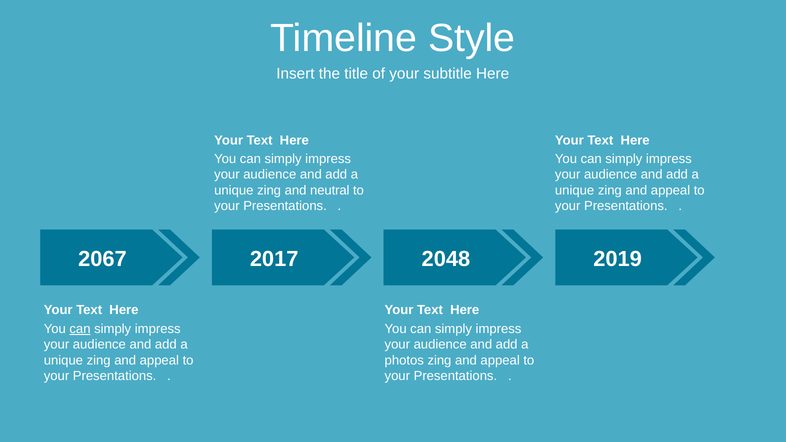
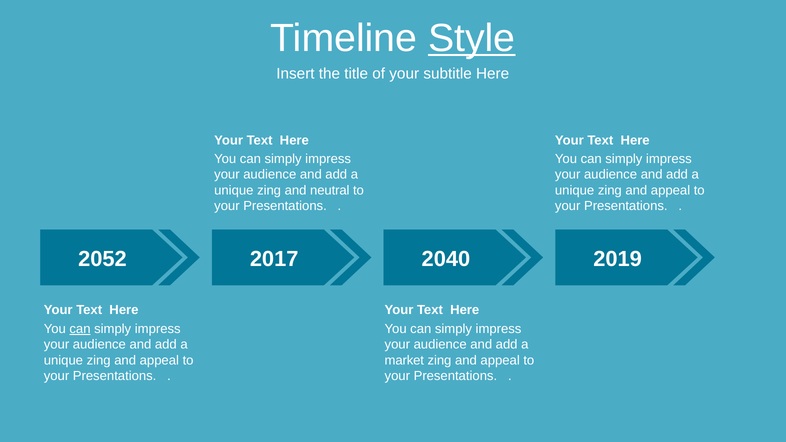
Style underline: none -> present (472, 38)
2067: 2067 -> 2052 (102, 259)
2048: 2048 -> 2040 (446, 259)
photos: photos -> market (404, 360)
